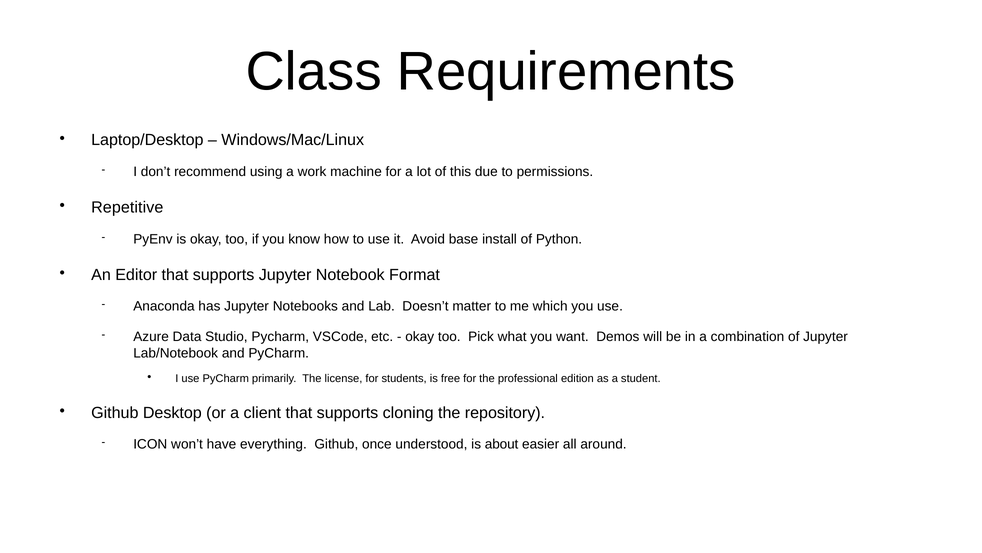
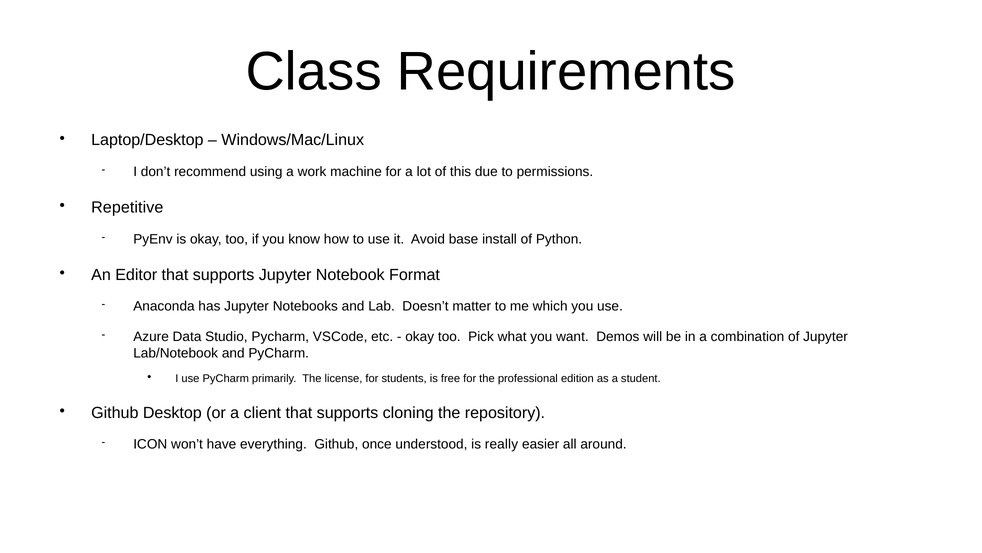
about: about -> really (501, 444)
